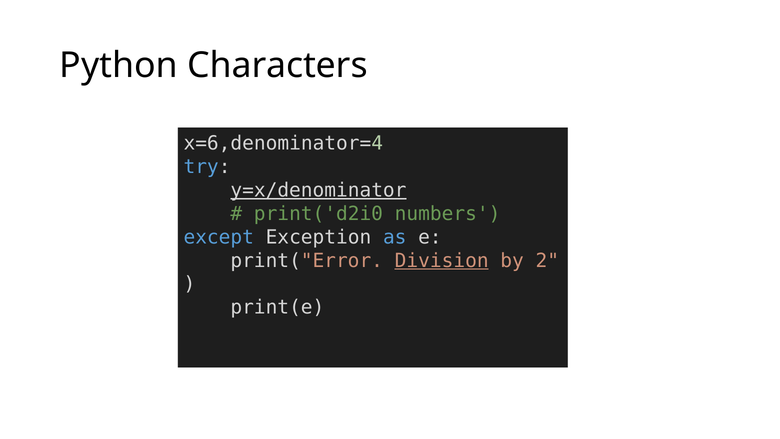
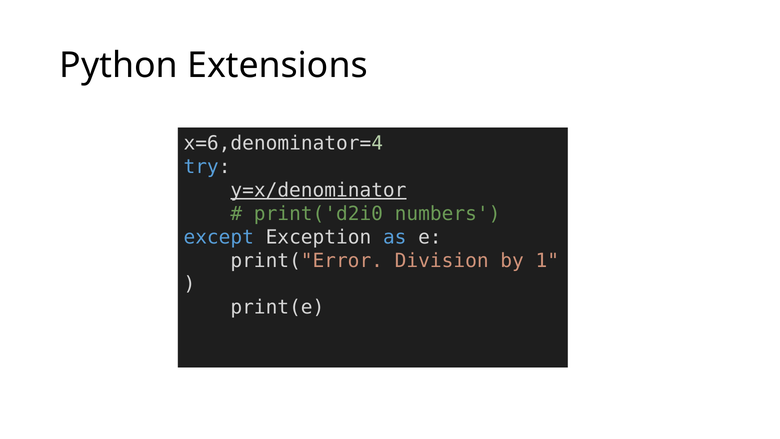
Characters: Characters -> Extensions (277, 66)
Division underline: present -> none (442, 260)
2: 2 -> 1 (547, 260)
